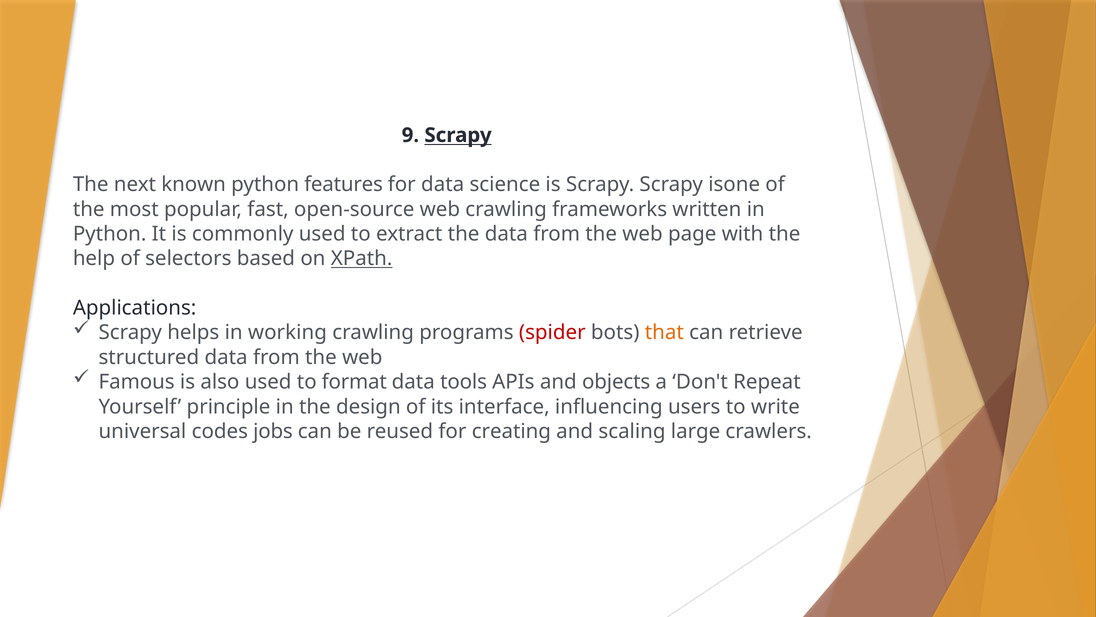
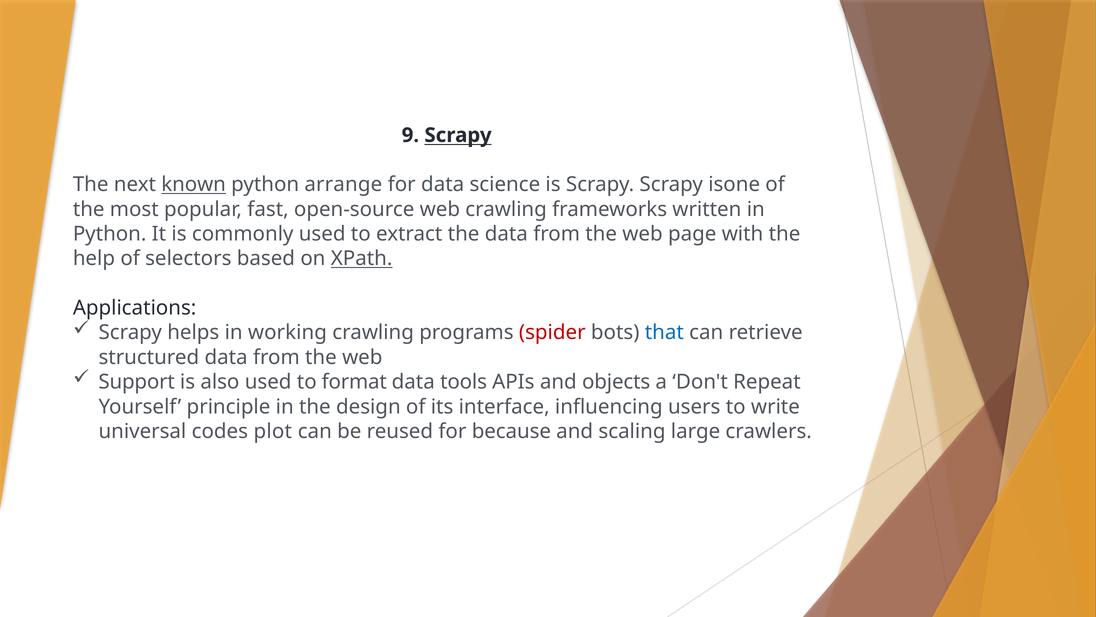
known underline: none -> present (194, 184)
features: features -> arrange (343, 184)
that colour: orange -> blue (664, 332)
Famous: Famous -> Support (137, 382)
jobs: jobs -> plot (273, 431)
creating: creating -> because (511, 431)
